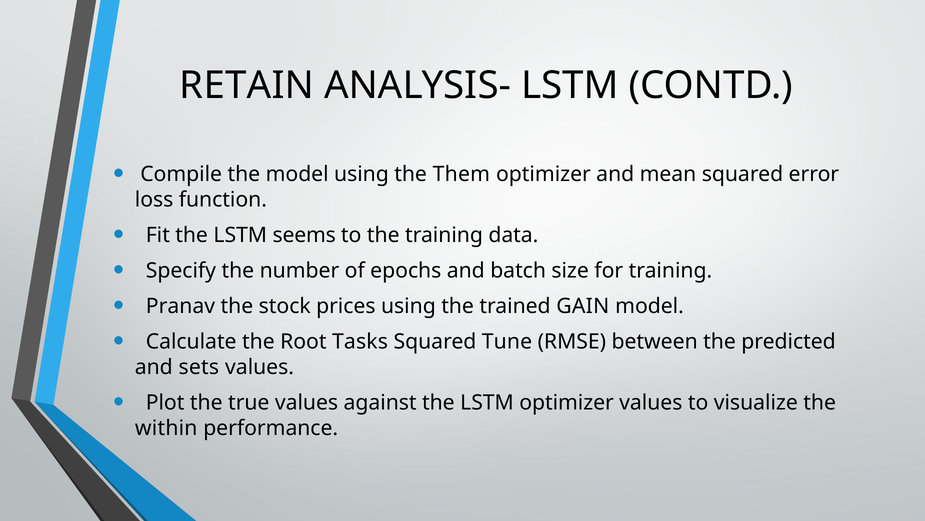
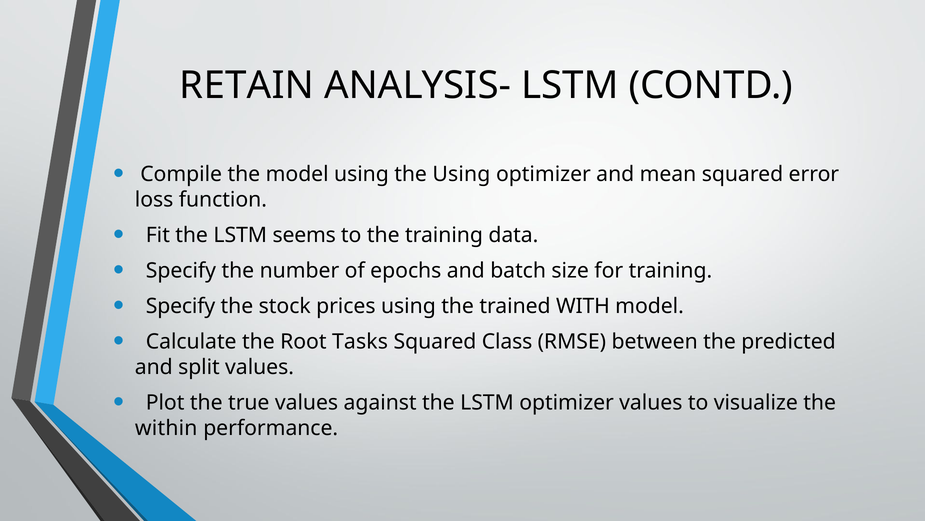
the Them: Them -> Using (461, 174)
Pranav: Pranav -> Specify (181, 306)
GAIN: GAIN -> WITH (583, 306)
Tune: Tune -> Class (507, 341)
sets: sets -> split (199, 367)
